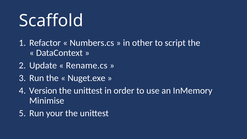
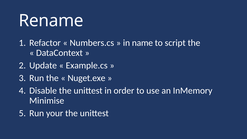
Scaffold: Scaffold -> Rename (51, 21)
other: other -> name (142, 43)
Rename.cs: Rename.cs -> Example.cs (87, 65)
Version: Version -> Disable (43, 91)
